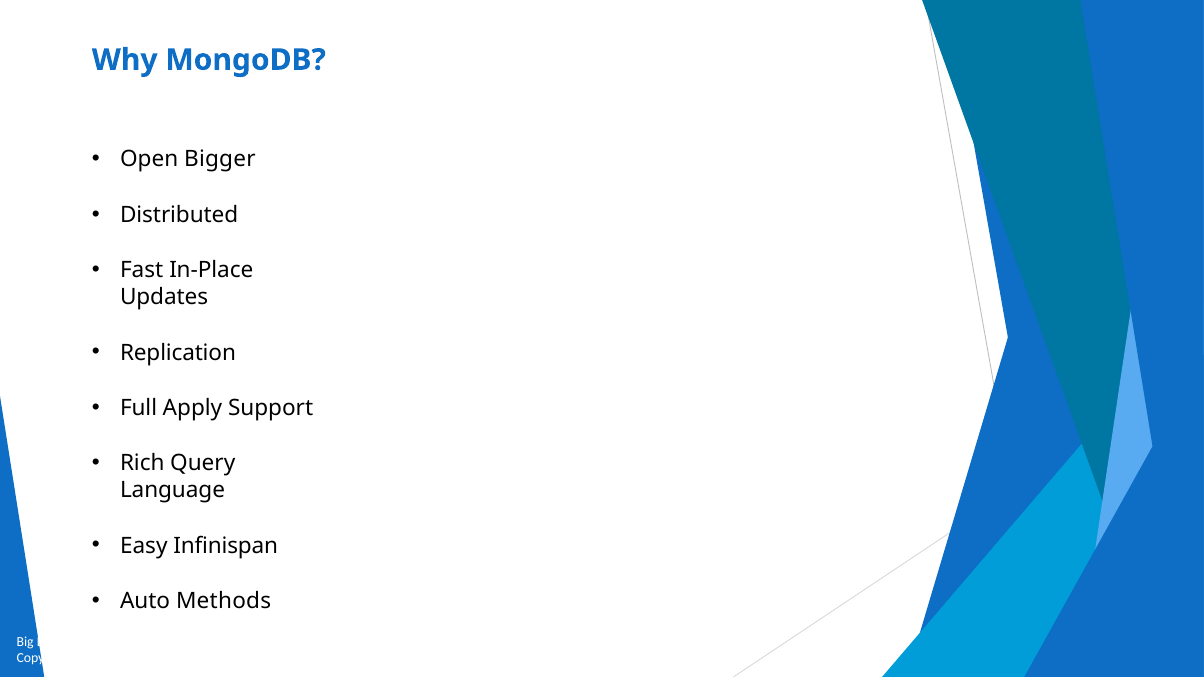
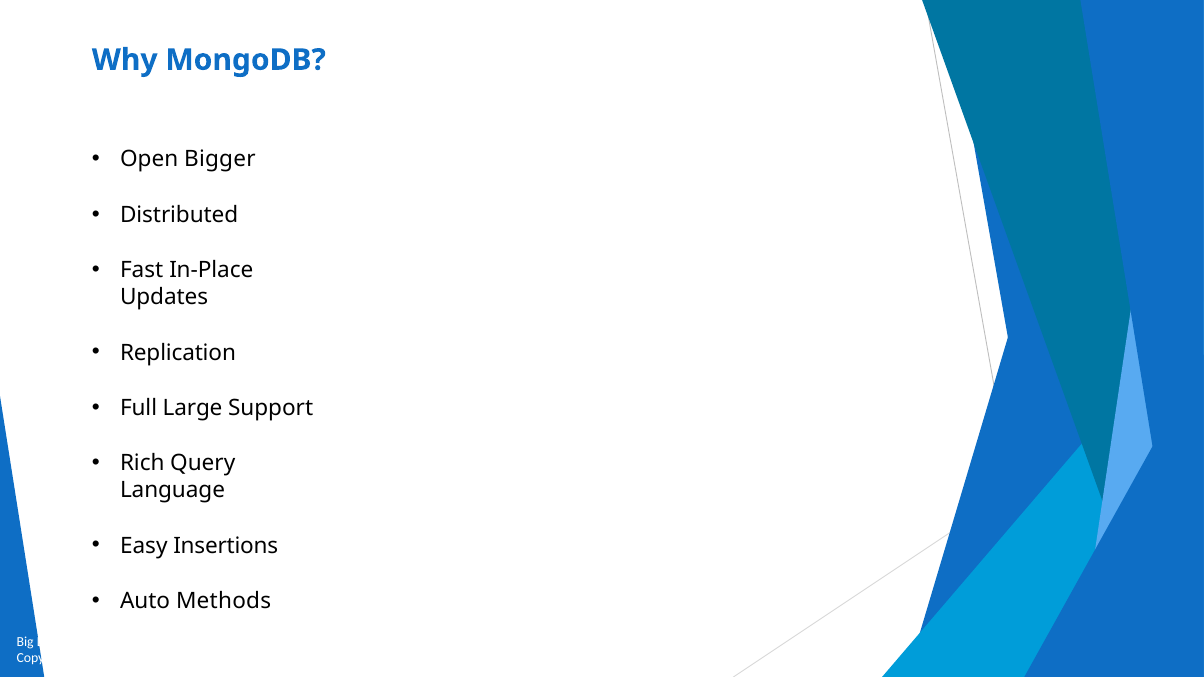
Apply: Apply -> Large (193, 408)
Infinispan: Infinispan -> Insertions (226, 546)
